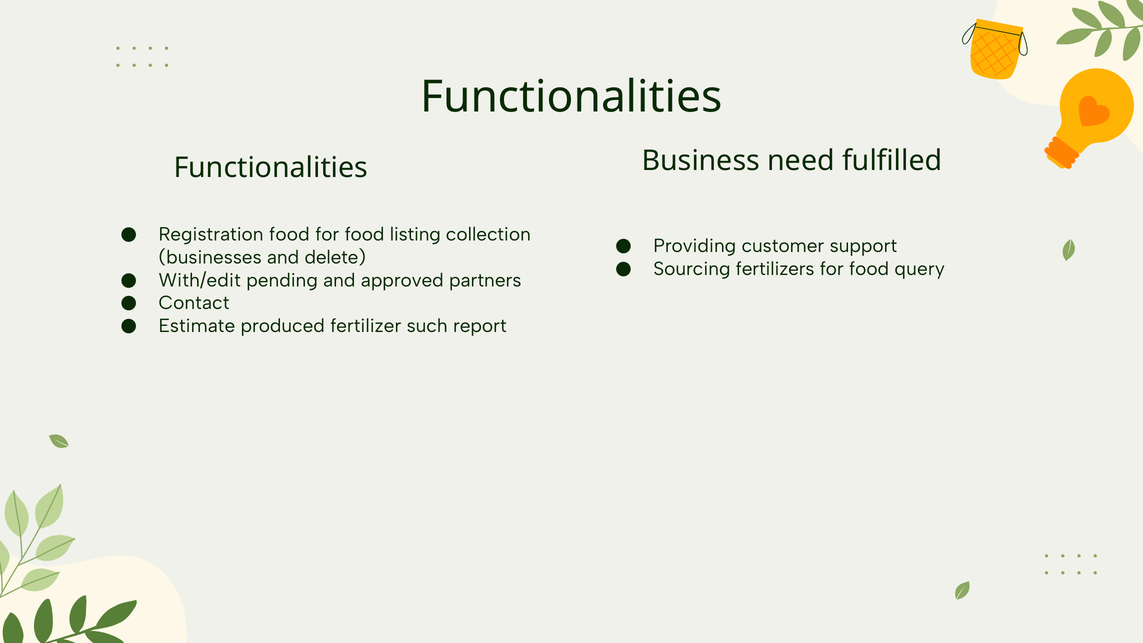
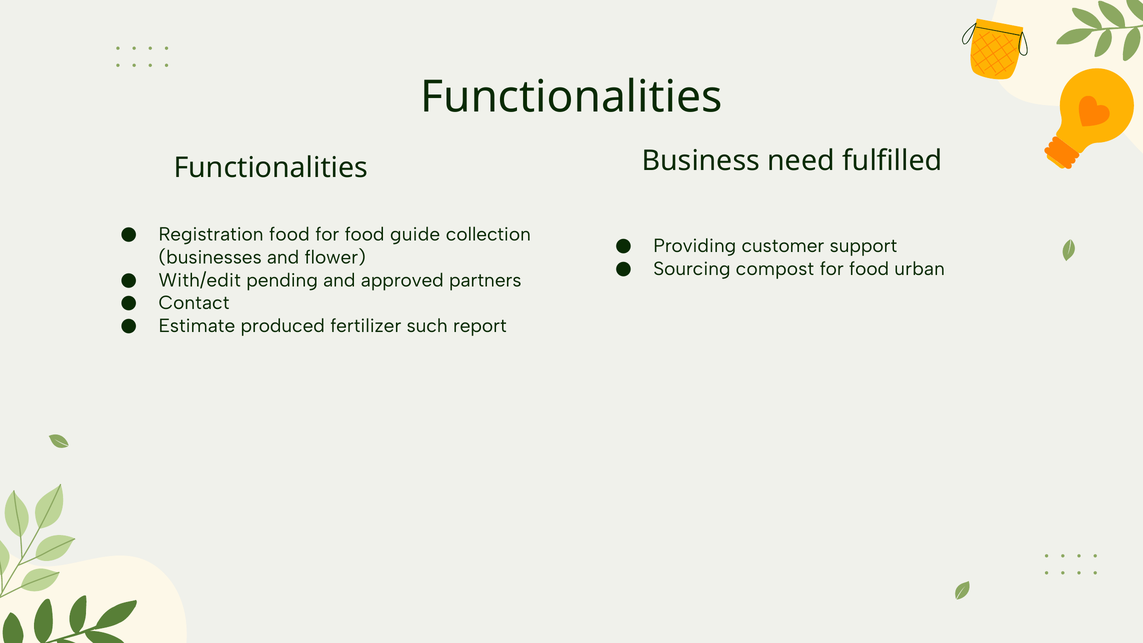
listing: listing -> guide (415, 235)
delete: delete -> flower (335, 257)
fertilizers: fertilizers -> compost (775, 269)
query: query -> urban (920, 269)
